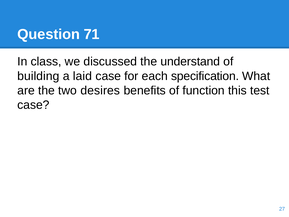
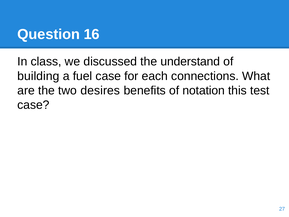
71: 71 -> 16 (92, 34)
laid: laid -> fuel (83, 76)
specification: specification -> connections (205, 76)
function: function -> notation (204, 90)
